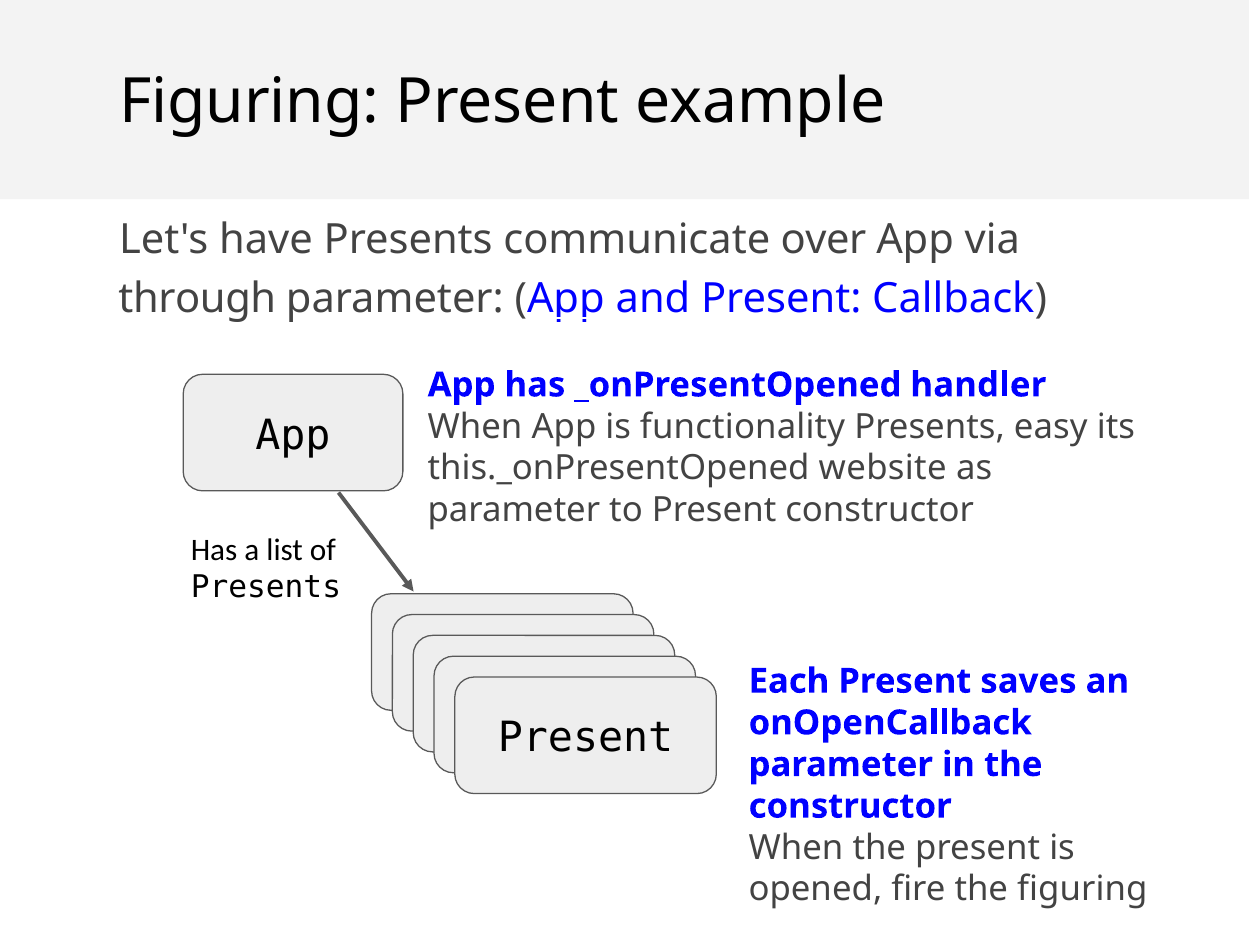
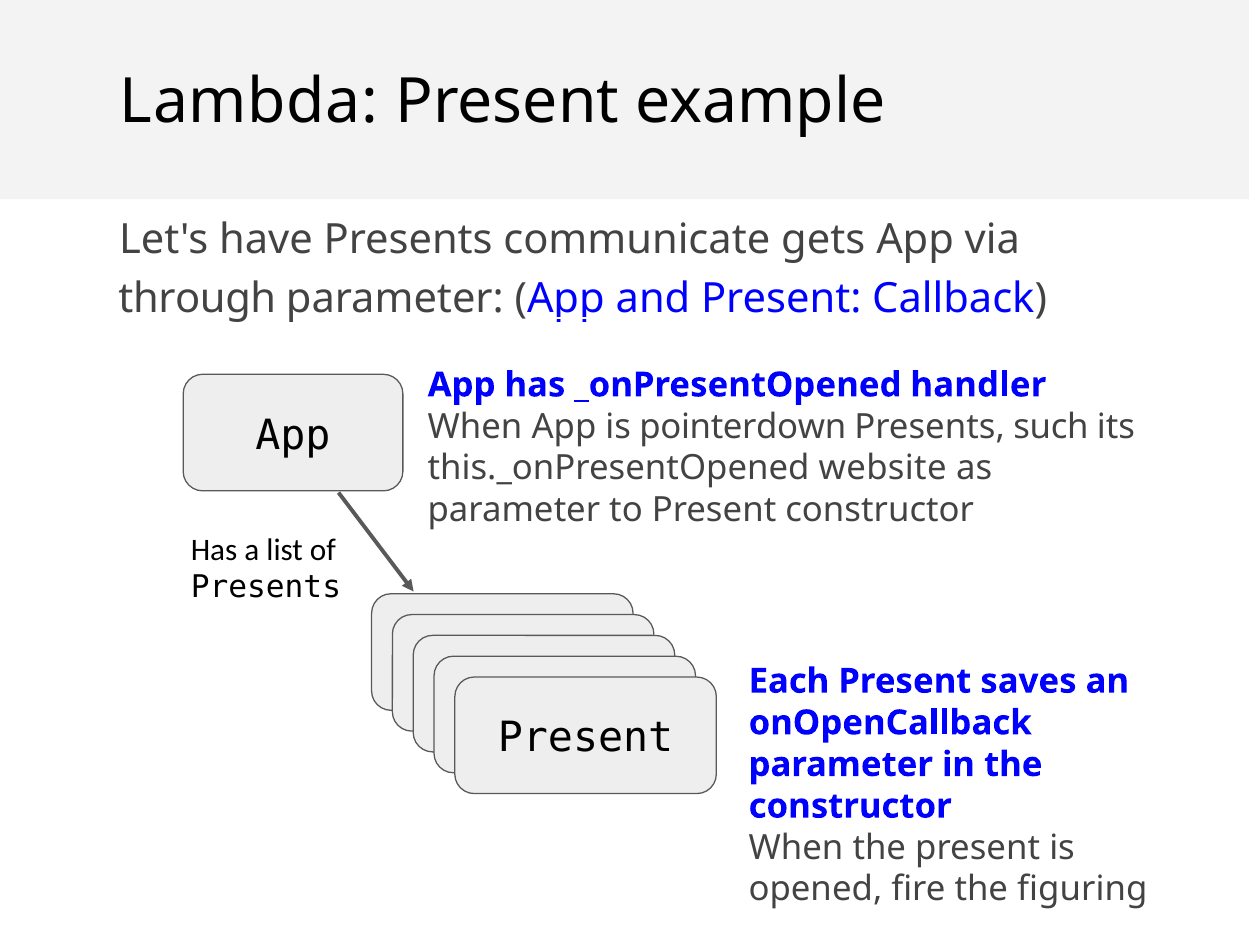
Figuring: Figuring -> Lambda (249, 102)
over: over -> gets (823, 240)
functionality: functionality -> pointerdown (743, 427)
easy: easy -> such (1051, 427)
